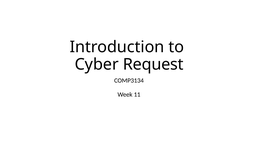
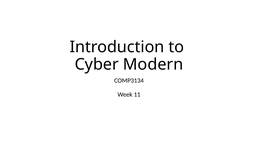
Request: Request -> Modern (153, 64)
